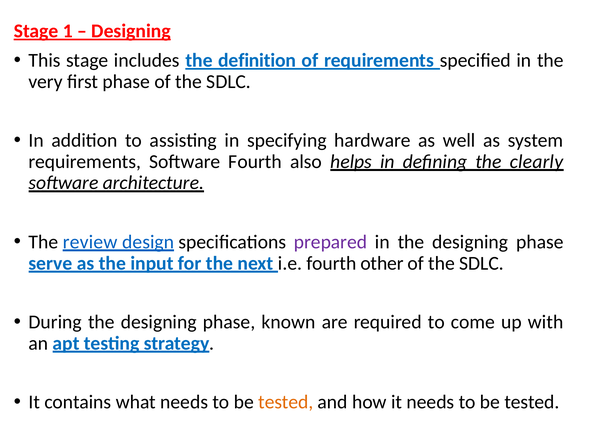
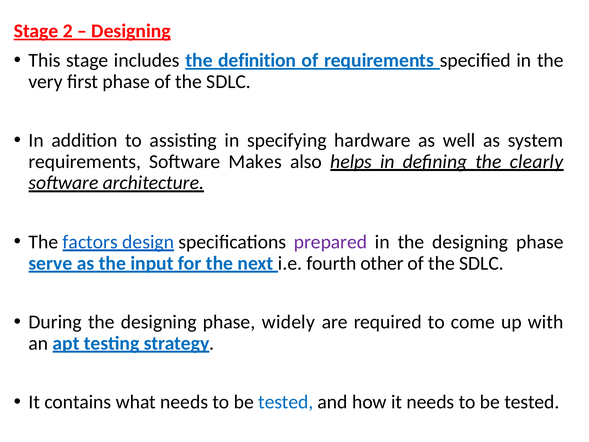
1: 1 -> 2 (68, 31)
Software Fourth: Fourth -> Makes (255, 162)
review: review -> factors (90, 242)
known: known -> widely (288, 322)
tested colour: orange -> blue (286, 402)
